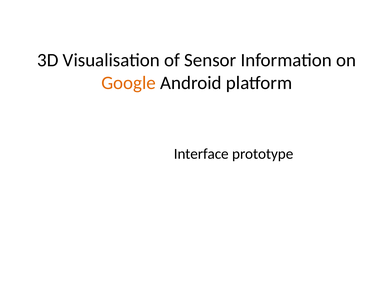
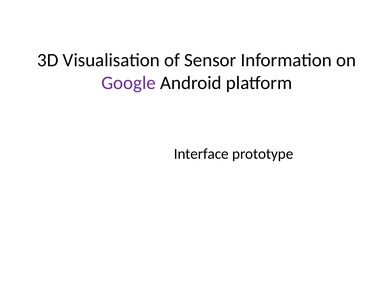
Google colour: orange -> purple (129, 83)
